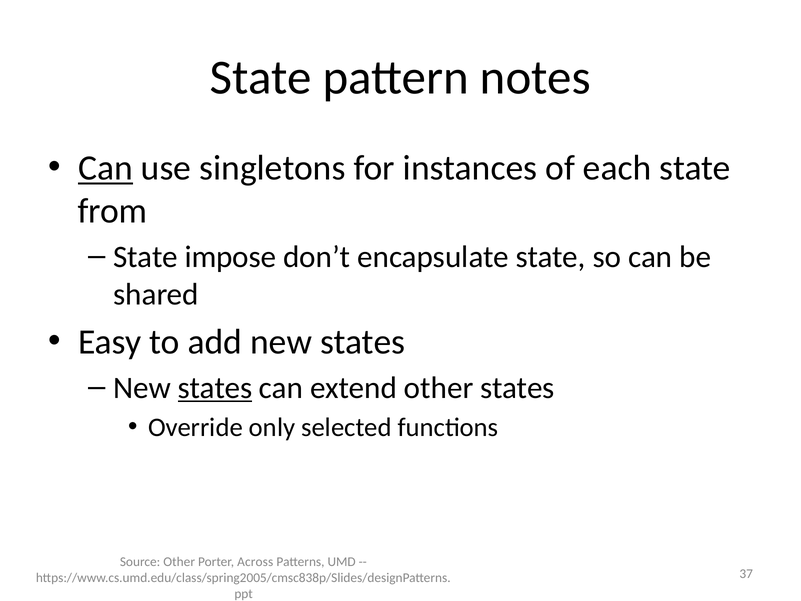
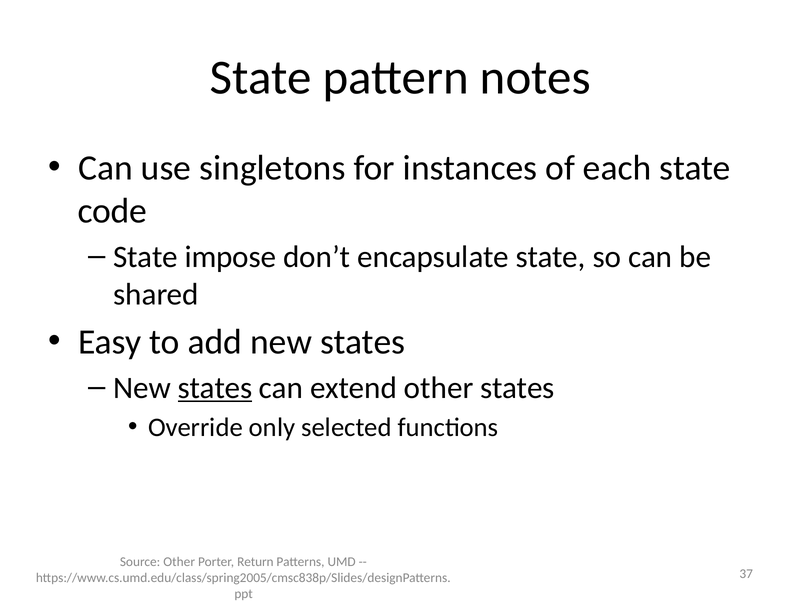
Can underline: present -> none (105, 168)
from: from -> code (112, 211)
Across: Across -> Return (255, 562)
